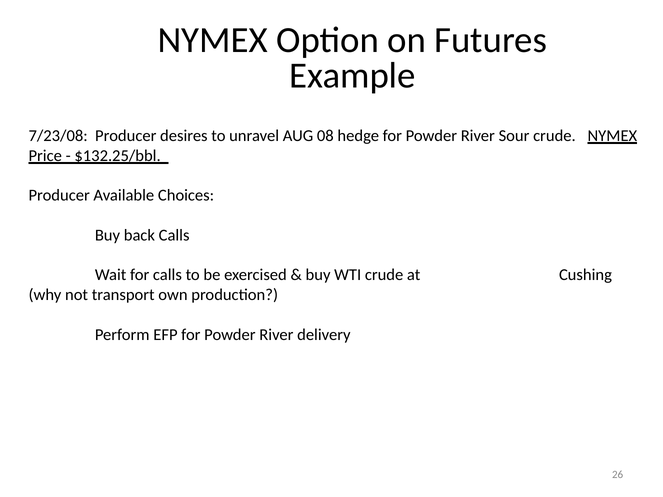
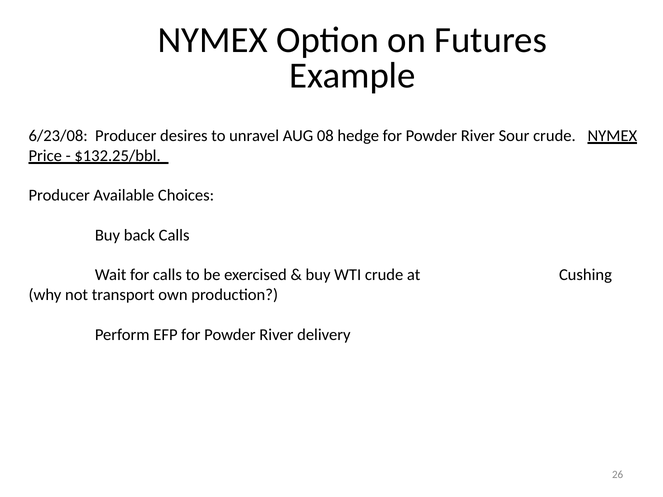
7/23/08: 7/23/08 -> 6/23/08 (58, 136)
